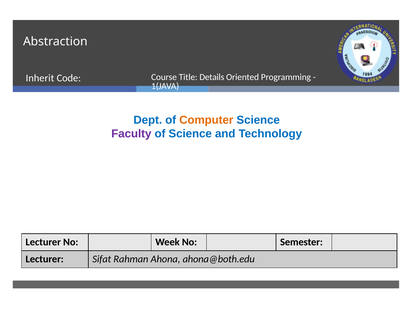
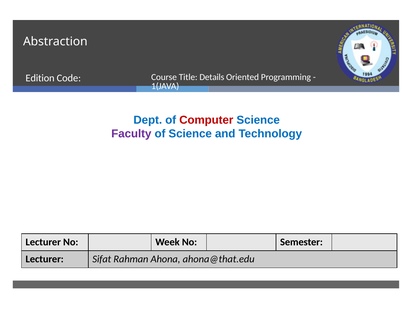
Inherit: Inherit -> Edition (40, 78)
Computer colour: orange -> red (206, 120)
ahona@both.edu: ahona@both.edu -> ahona@that.edu (219, 259)
